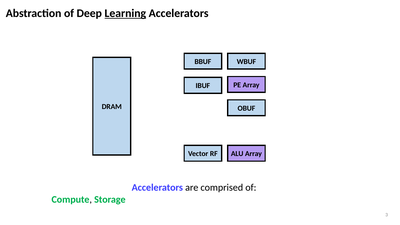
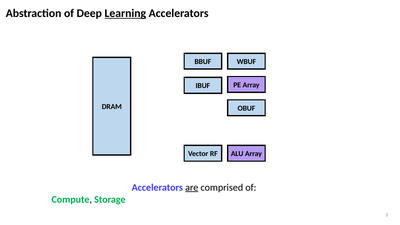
are underline: none -> present (192, 187)
